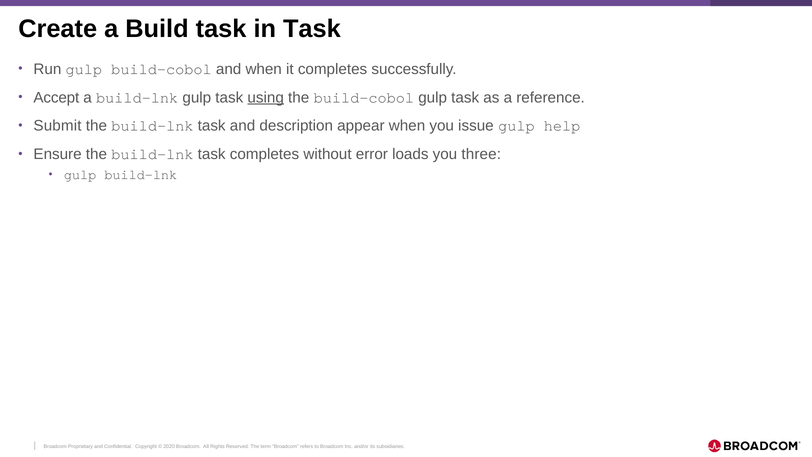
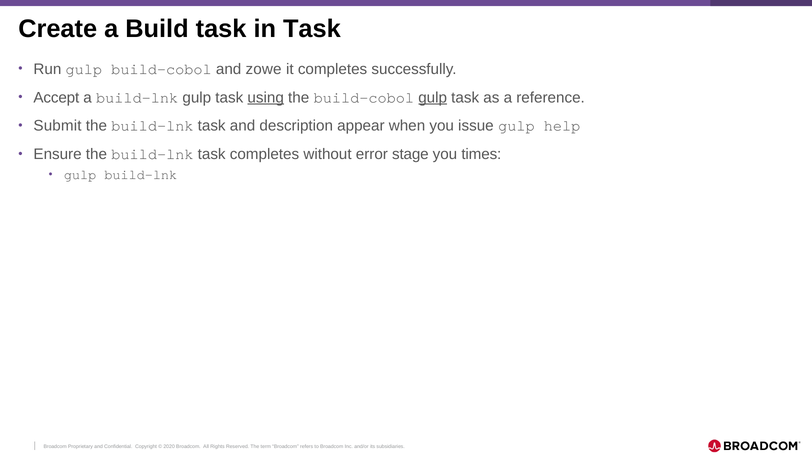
and when: when -> zowe (264, 69)
gulp underline: none -> present (433, 97)
loads: loads -> stage (410, 154)
three: three -> times (481, 154)
